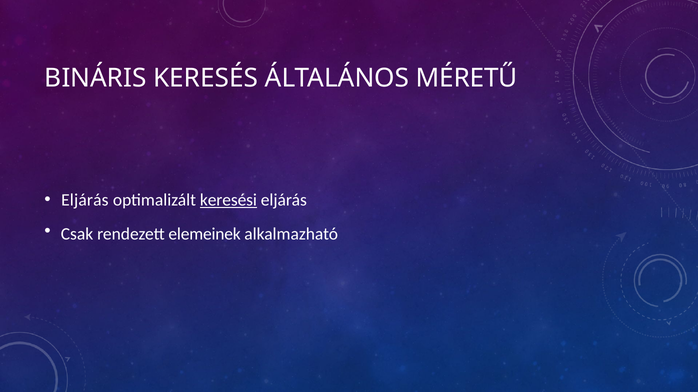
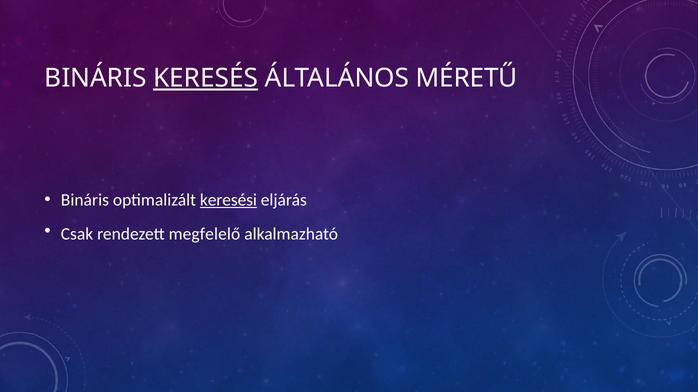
KERESÉS underline: none -> present (206, 78)
Eljárás: Eljárás -> Bináris (85, 200)
elemeinek: elemeinek -> megfelelő (204, 234)
